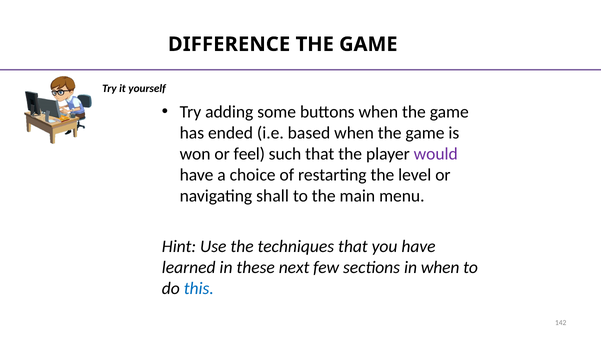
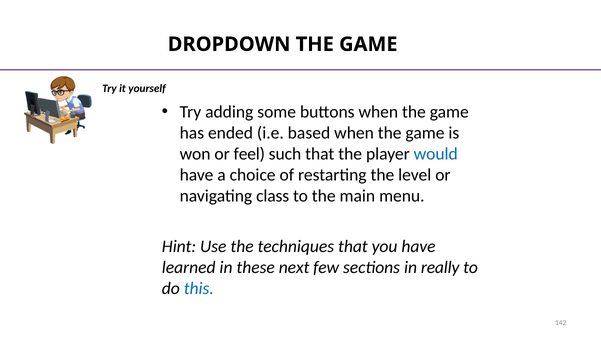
DIFFERENCE: DIFFERENCE -> DROPDOWN (229, 44)
would colour: purple -> blue (436, 154)
shall: shall -> class (273, 196)
in when: when -> really (440, 267)
